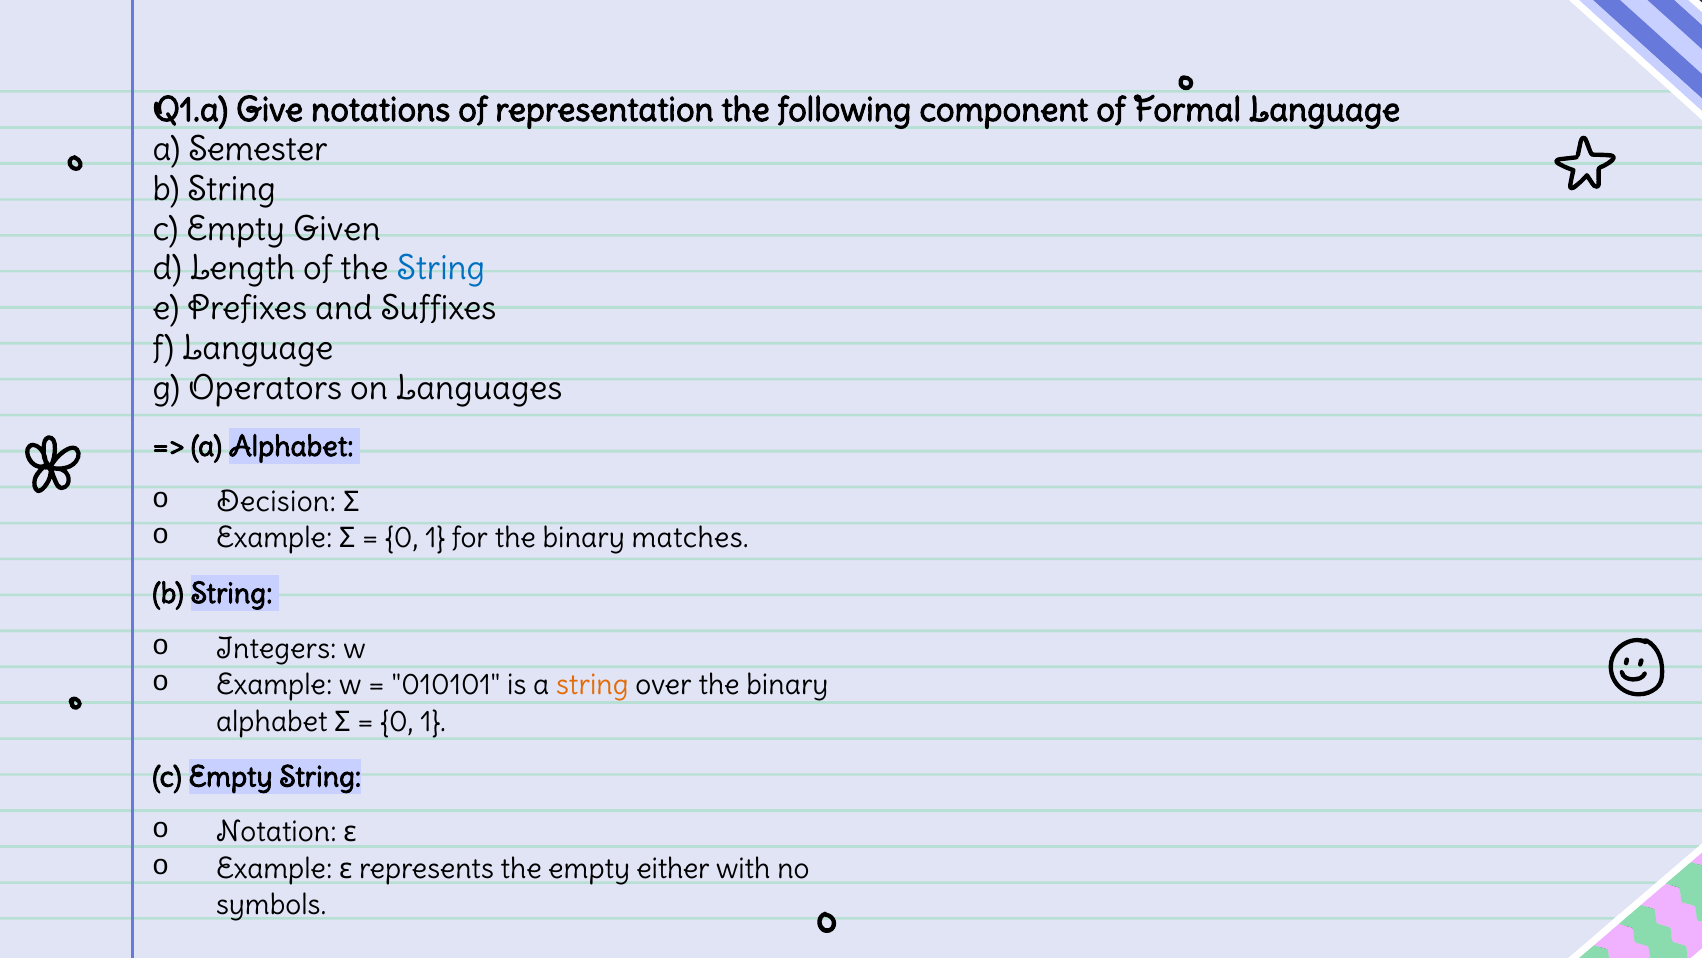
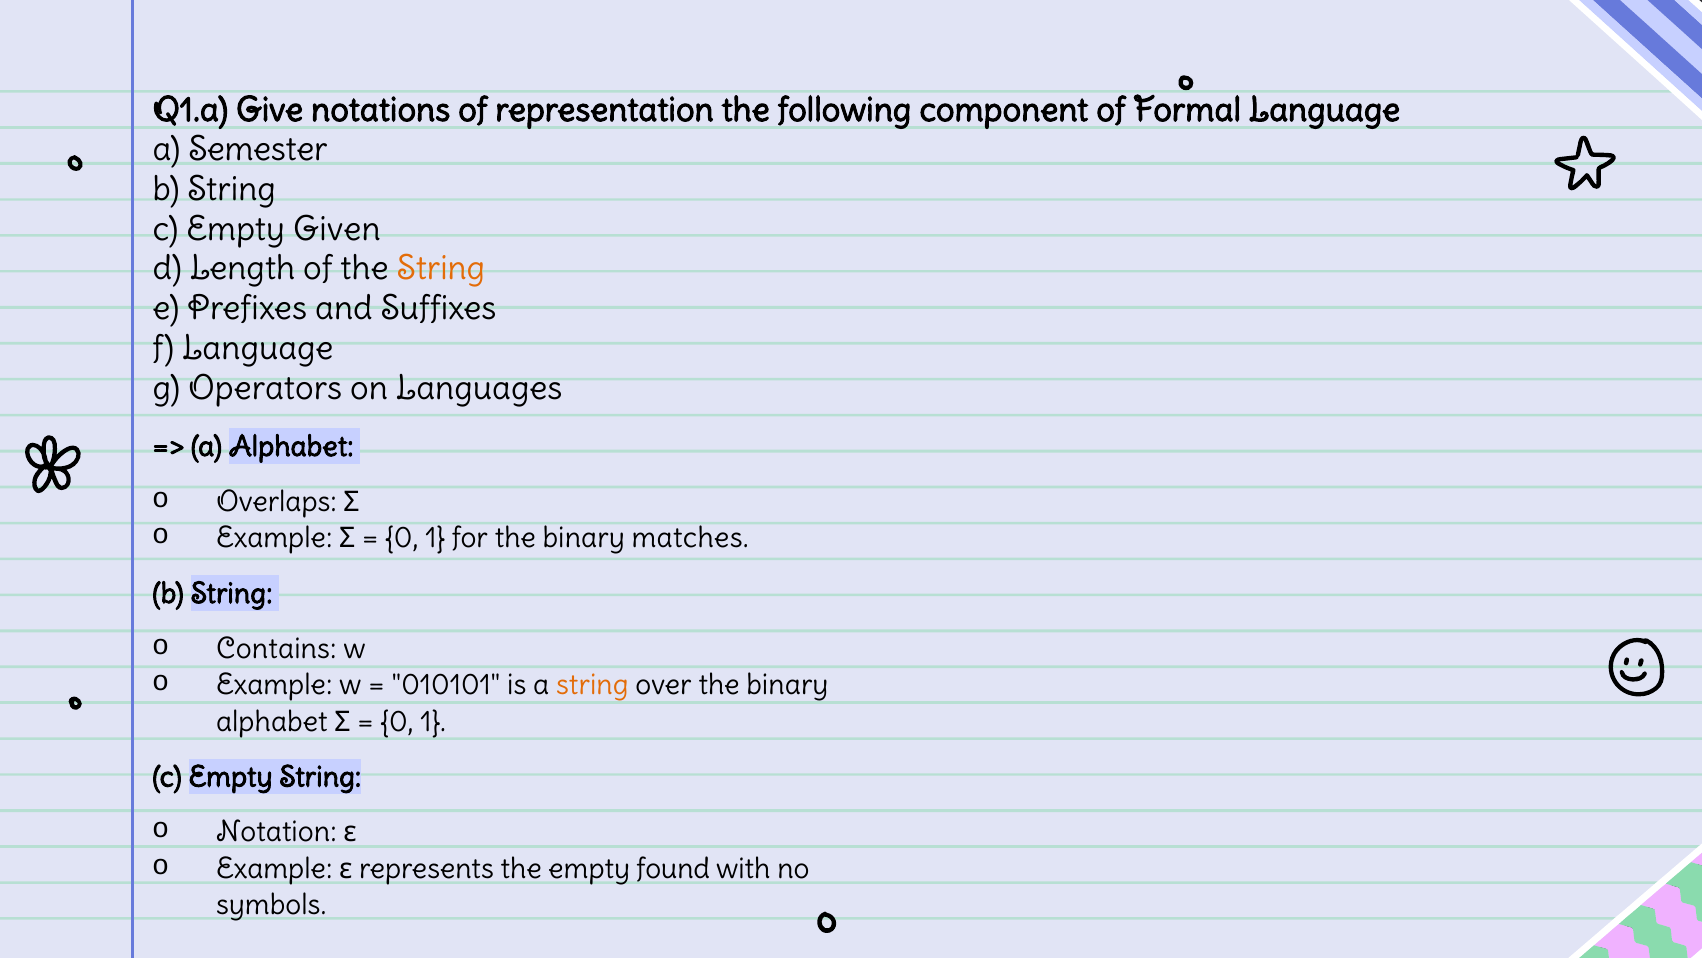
String colour: blue -> orange (441, 269)
Decision: Decision -> Overlaps (276, 502)
Integers: Integers -> Contains (276, 649)
either: either -> found (673, 868)
